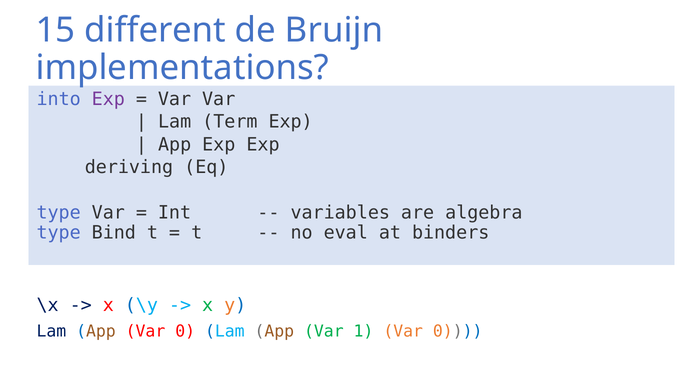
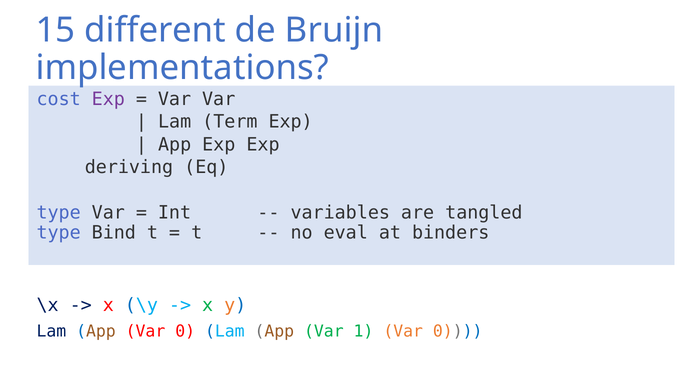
into: into -> cost (59, 99)
algebra: algebra -> tangled (484, 213)
